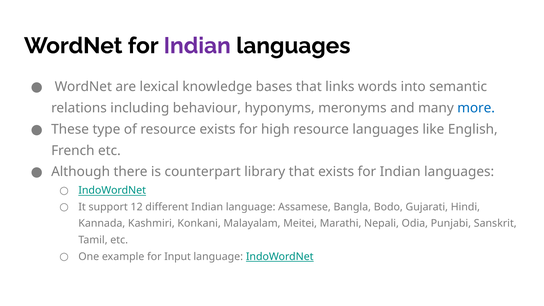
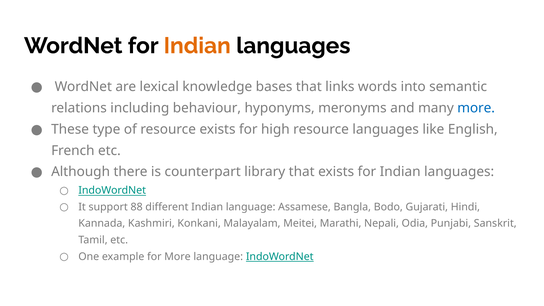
Indian colour: purple -> orange (197, 46)
12: 12 -> 88 (137, 207)
for Input: Input -> More (177, 257)
